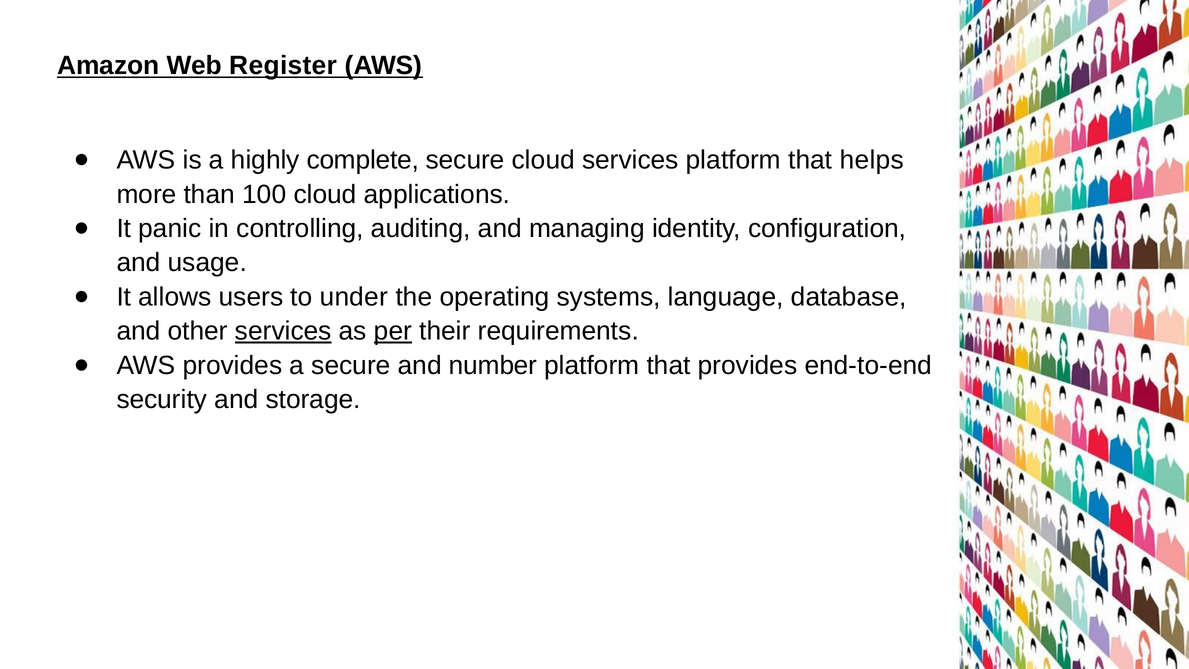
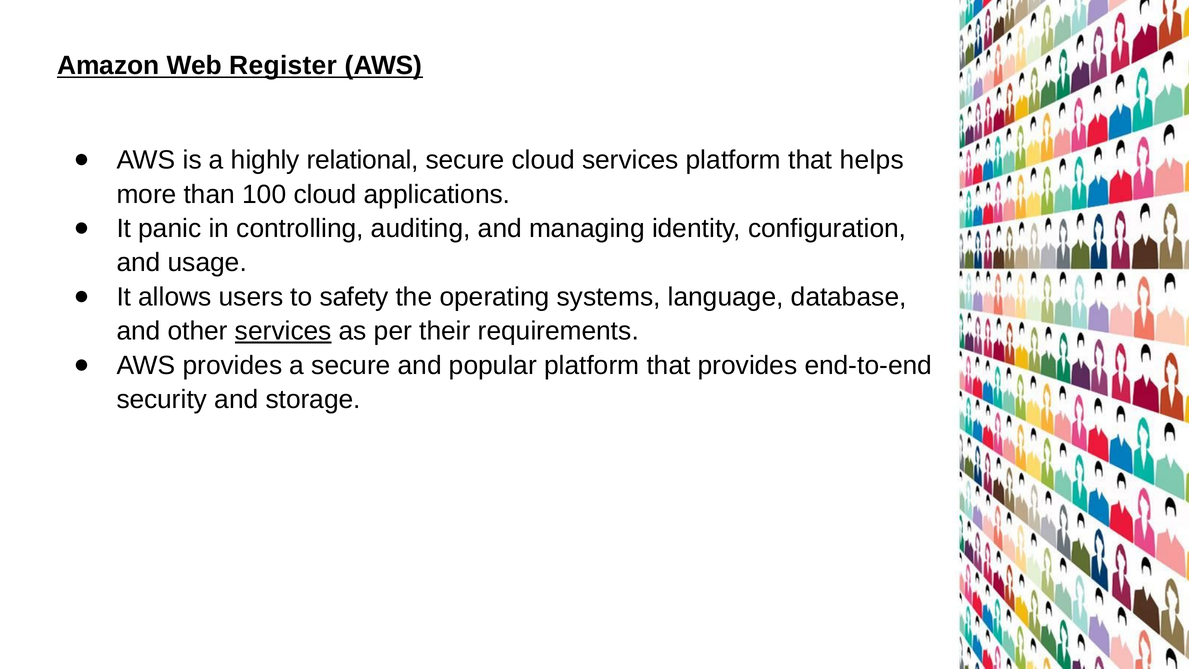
complete: complete -> relational (363, 160)
under: under -> safety (354, 297)
per underline: present -> none (393, 331)
number: number -> popular (493, 365)
